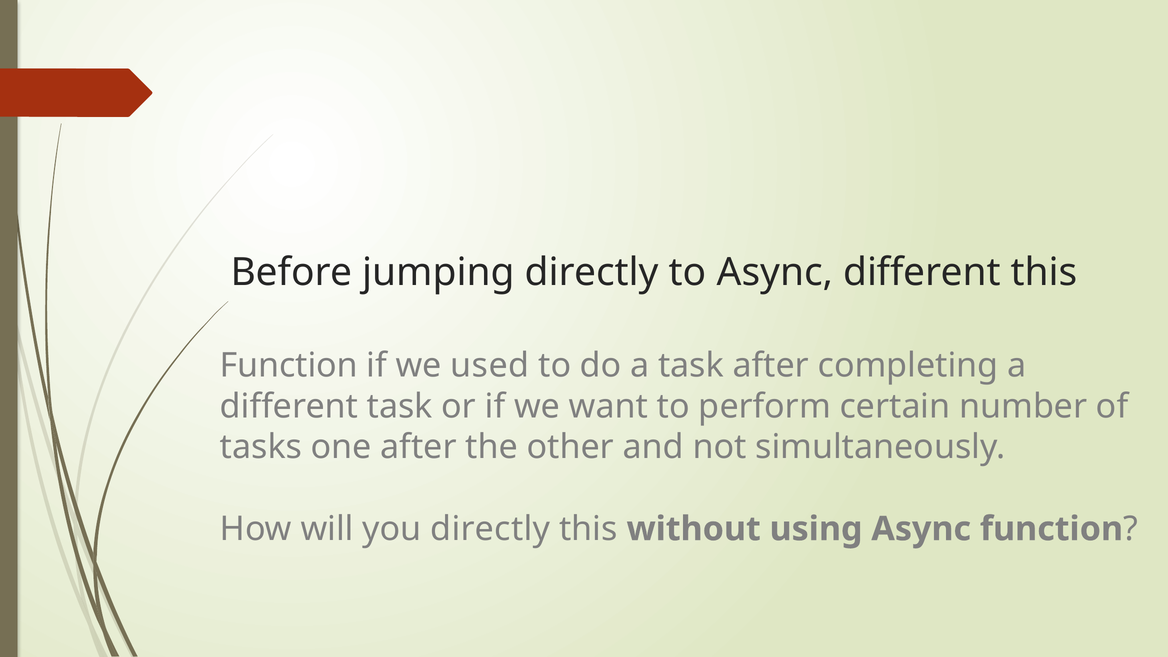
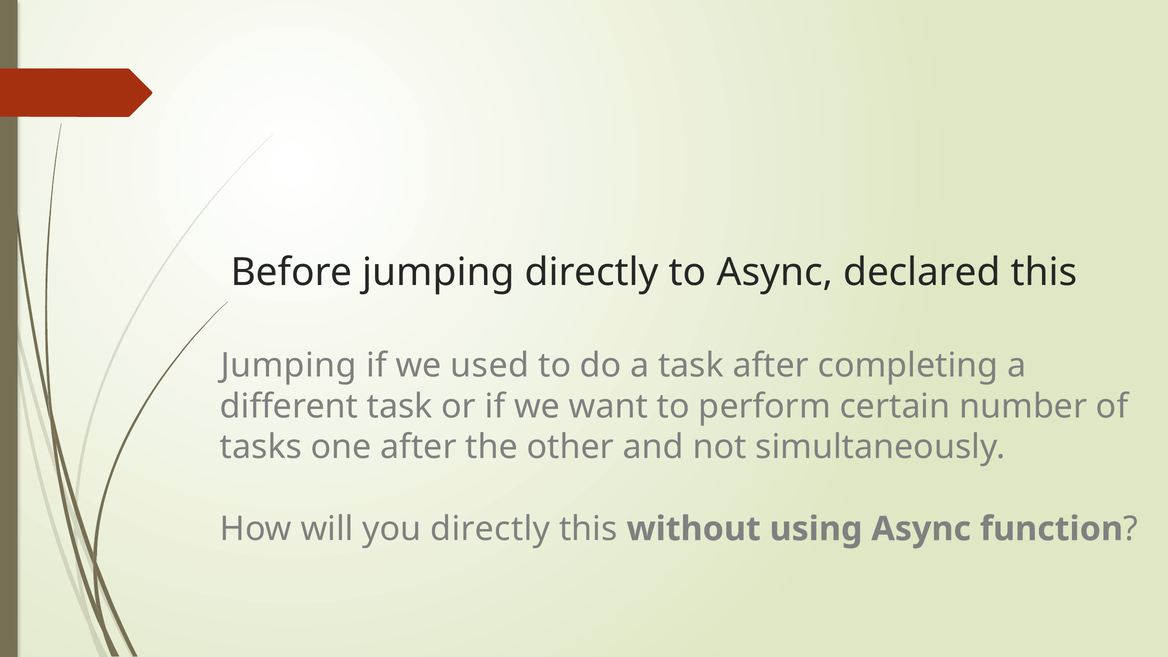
Async different: different -> declared (922, 272)
Function: Function -> Jumping (289, 365)
